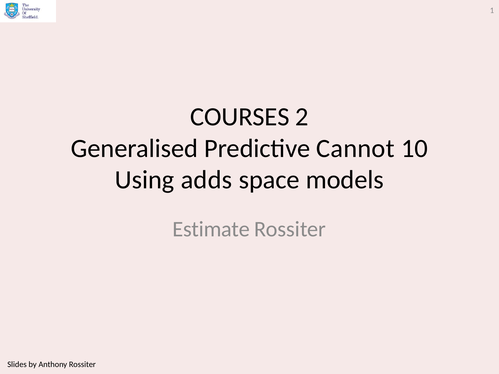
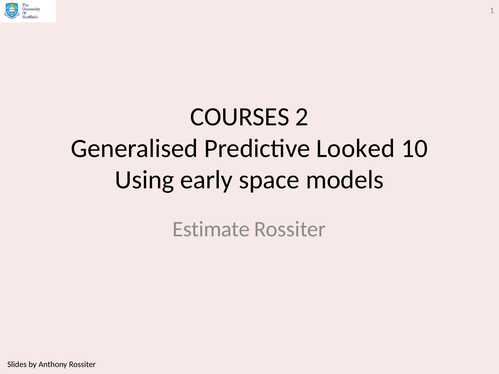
Cannot: Cannot -> Looked (355, 148)
adds: adds -> early (207, 180)
